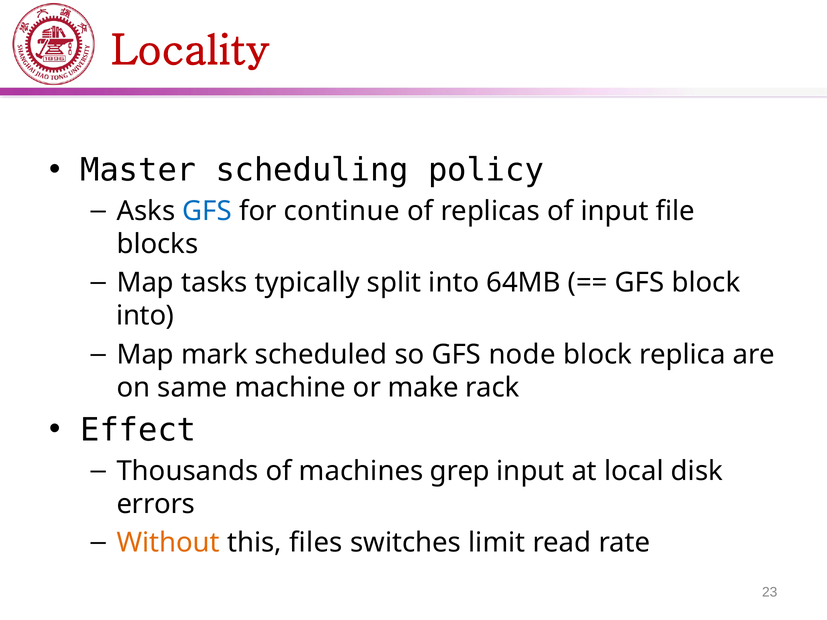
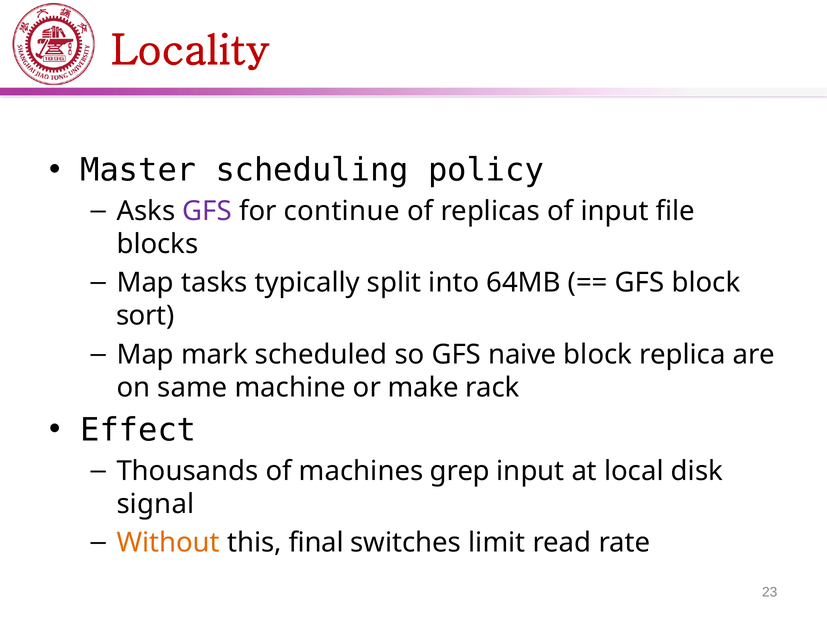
GFS colour: blue -> purple (207, 211)
into: into -> sort (145, 316)
node: node -> naive (522, 355)
errors: errors -> signal (156, 504)
files: files -> final (316, 543)
